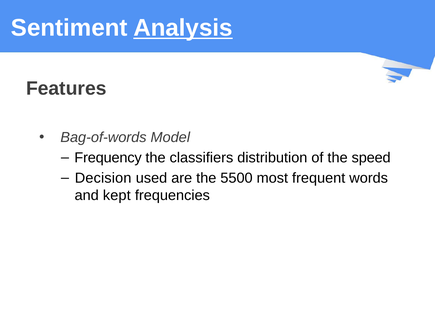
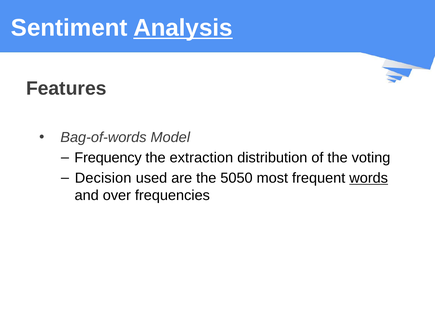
classifiers: classifiers -> extraction (201, 158)
speed: speed -> voting (371, 158)
5500: 5500 -> 5050 (237, 178)
words underline: none -> present (369, 178)
kept: kept -> over (117, 196)
